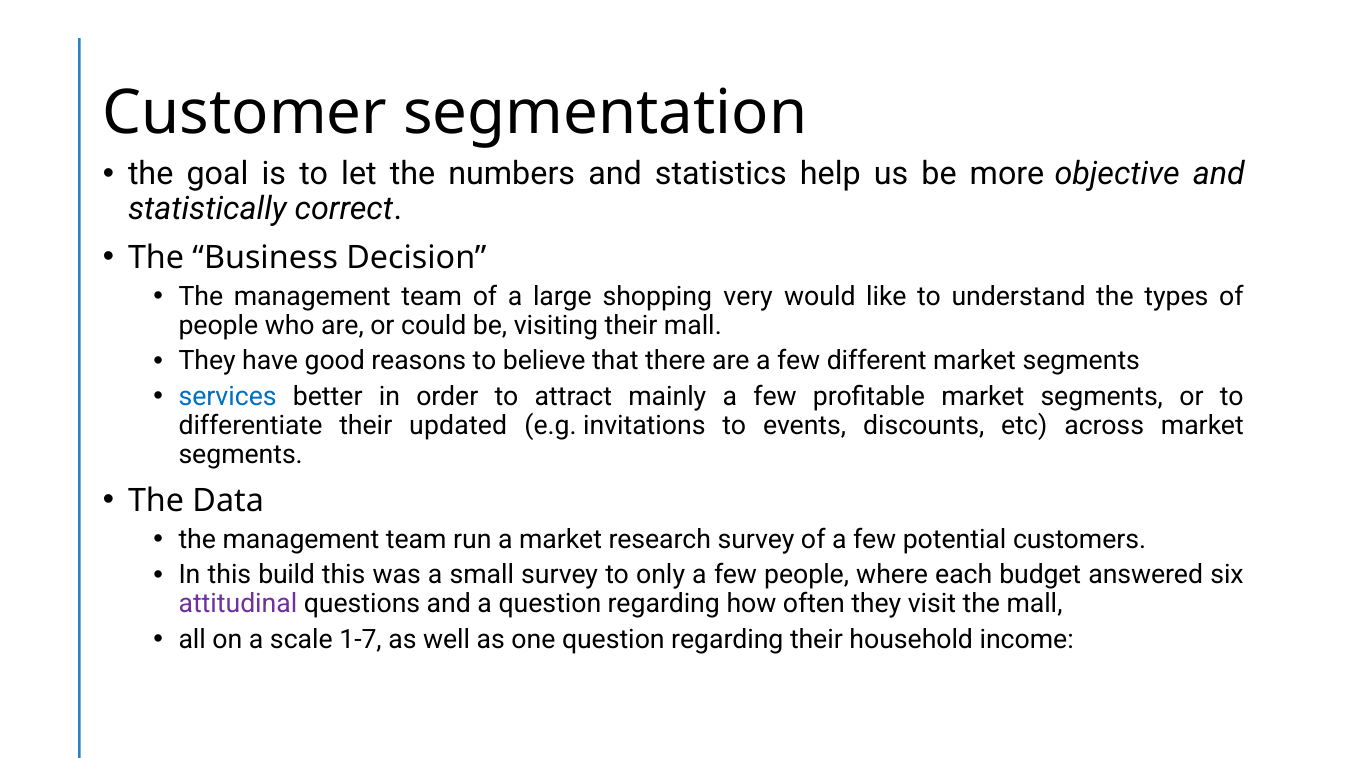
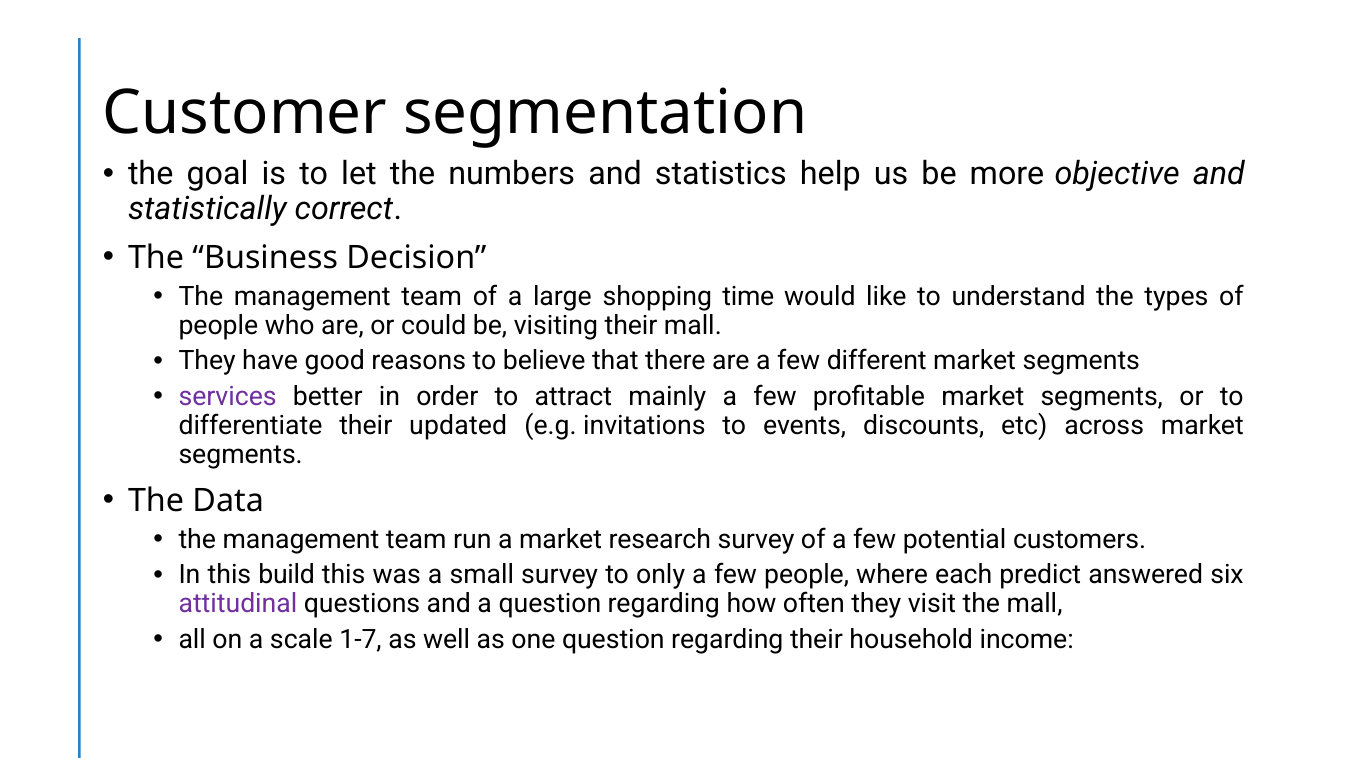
very: very -> time (748, 297)
services colour: blue -> purple (228, 397)
budget: budget -> predict (1040, 575)
